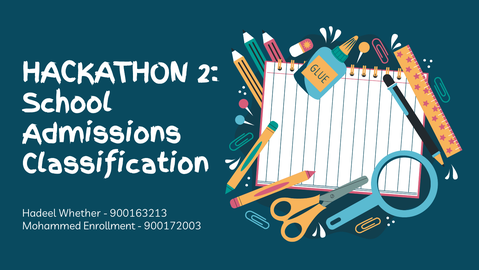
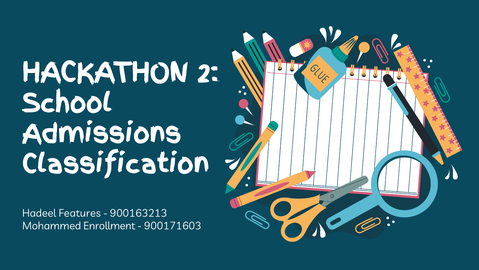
Whether: Whether -> Features (80, 213)
900172003: 900172003 -> 900171603 (173, 226)
